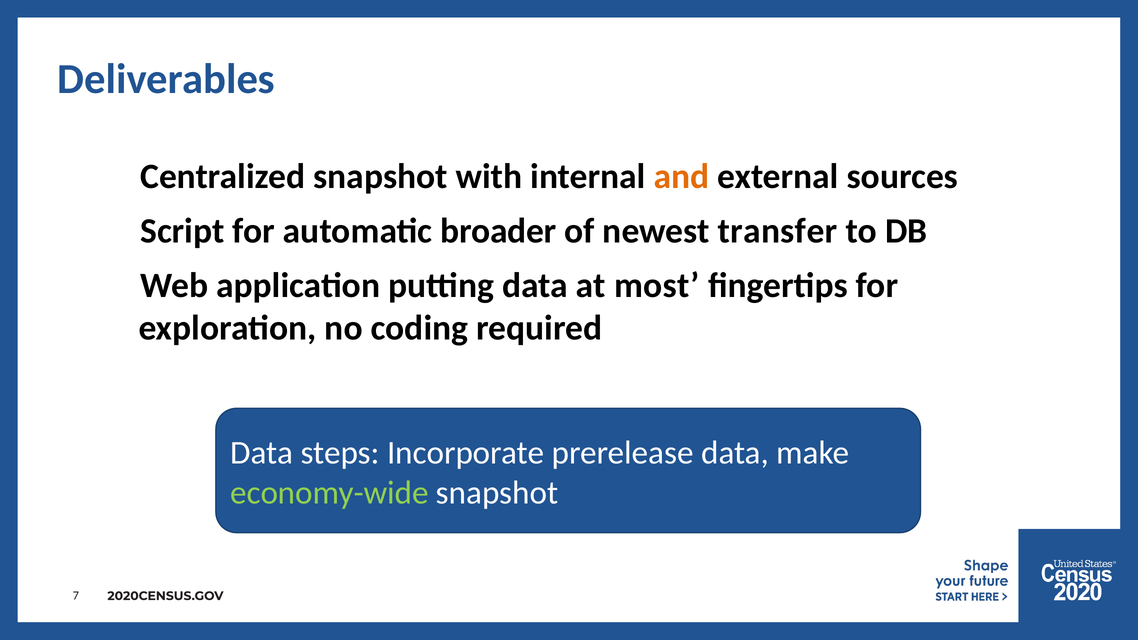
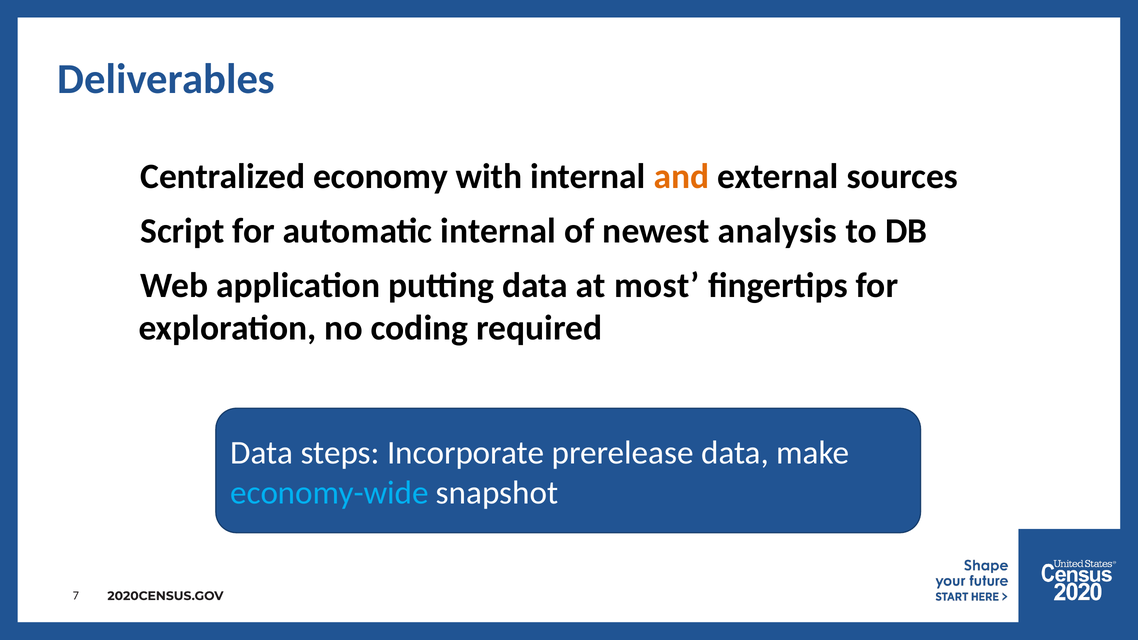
snapshot: snapshot -> economy (381, 176)
automatic broader: broader -> internal (498, 231)
transfer: transfer -> analysis (777, 231)
economy-wide colour: light green -> light blue (329, 493)
